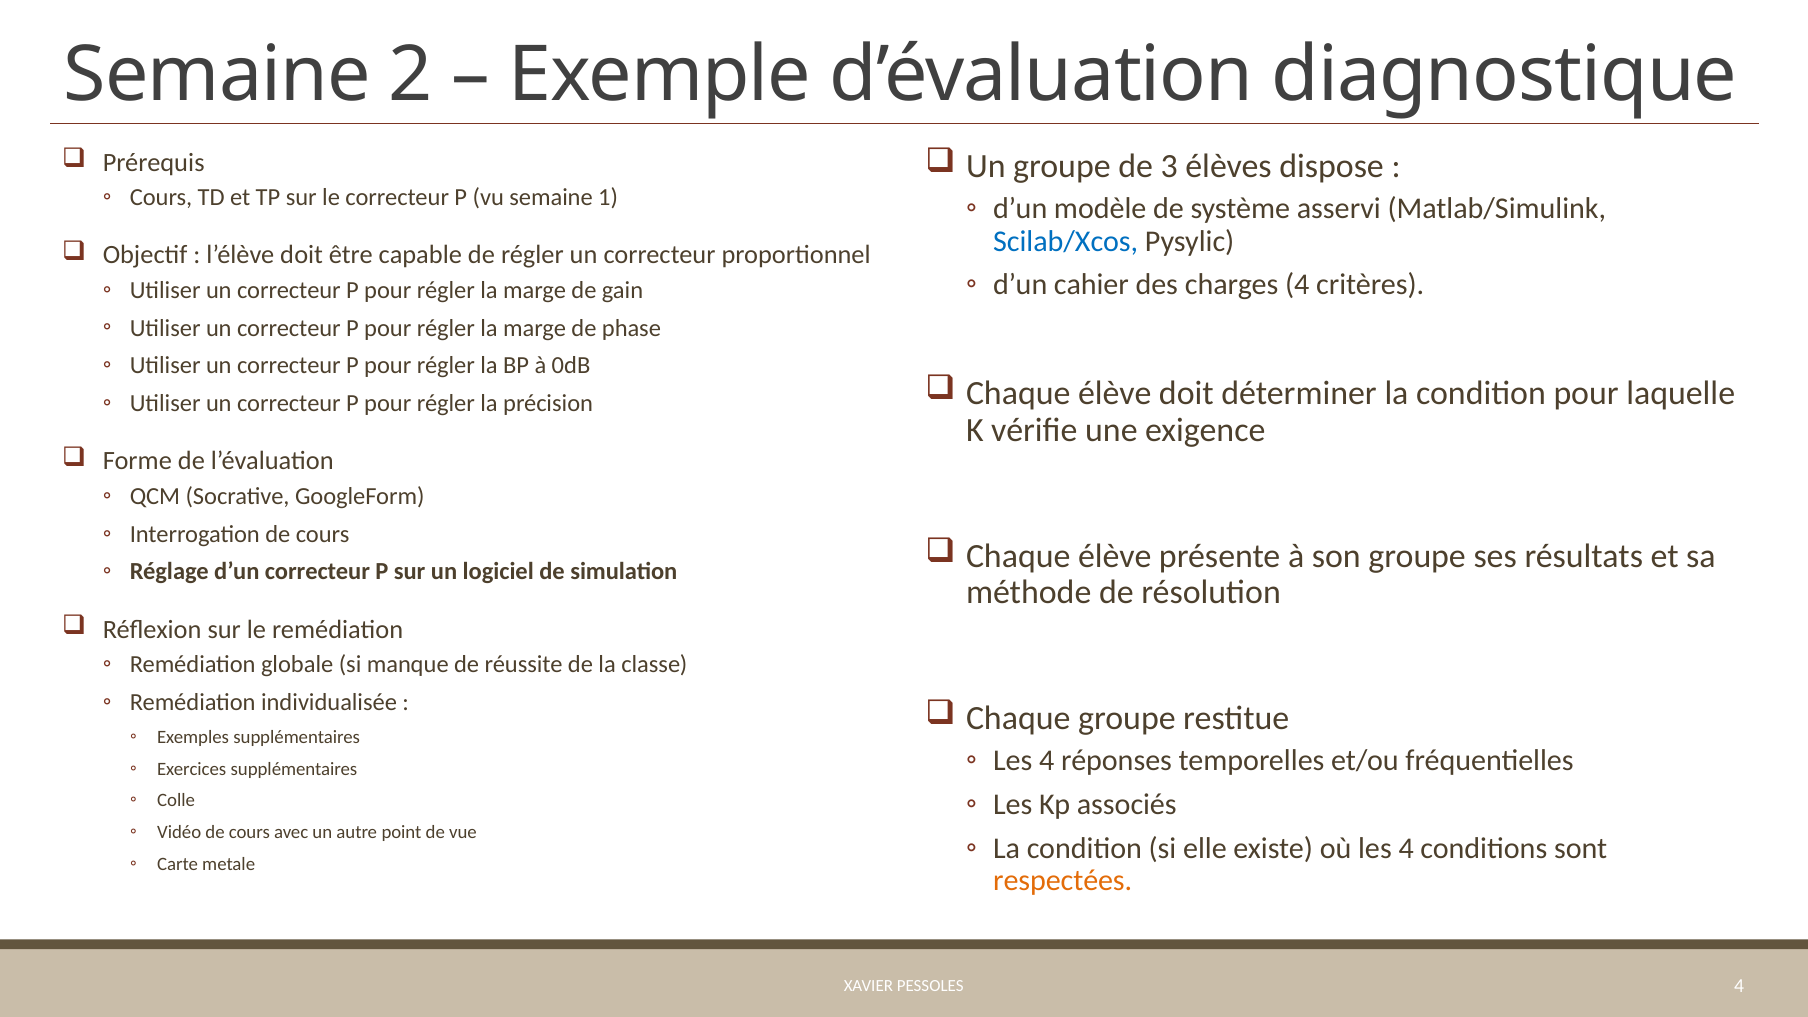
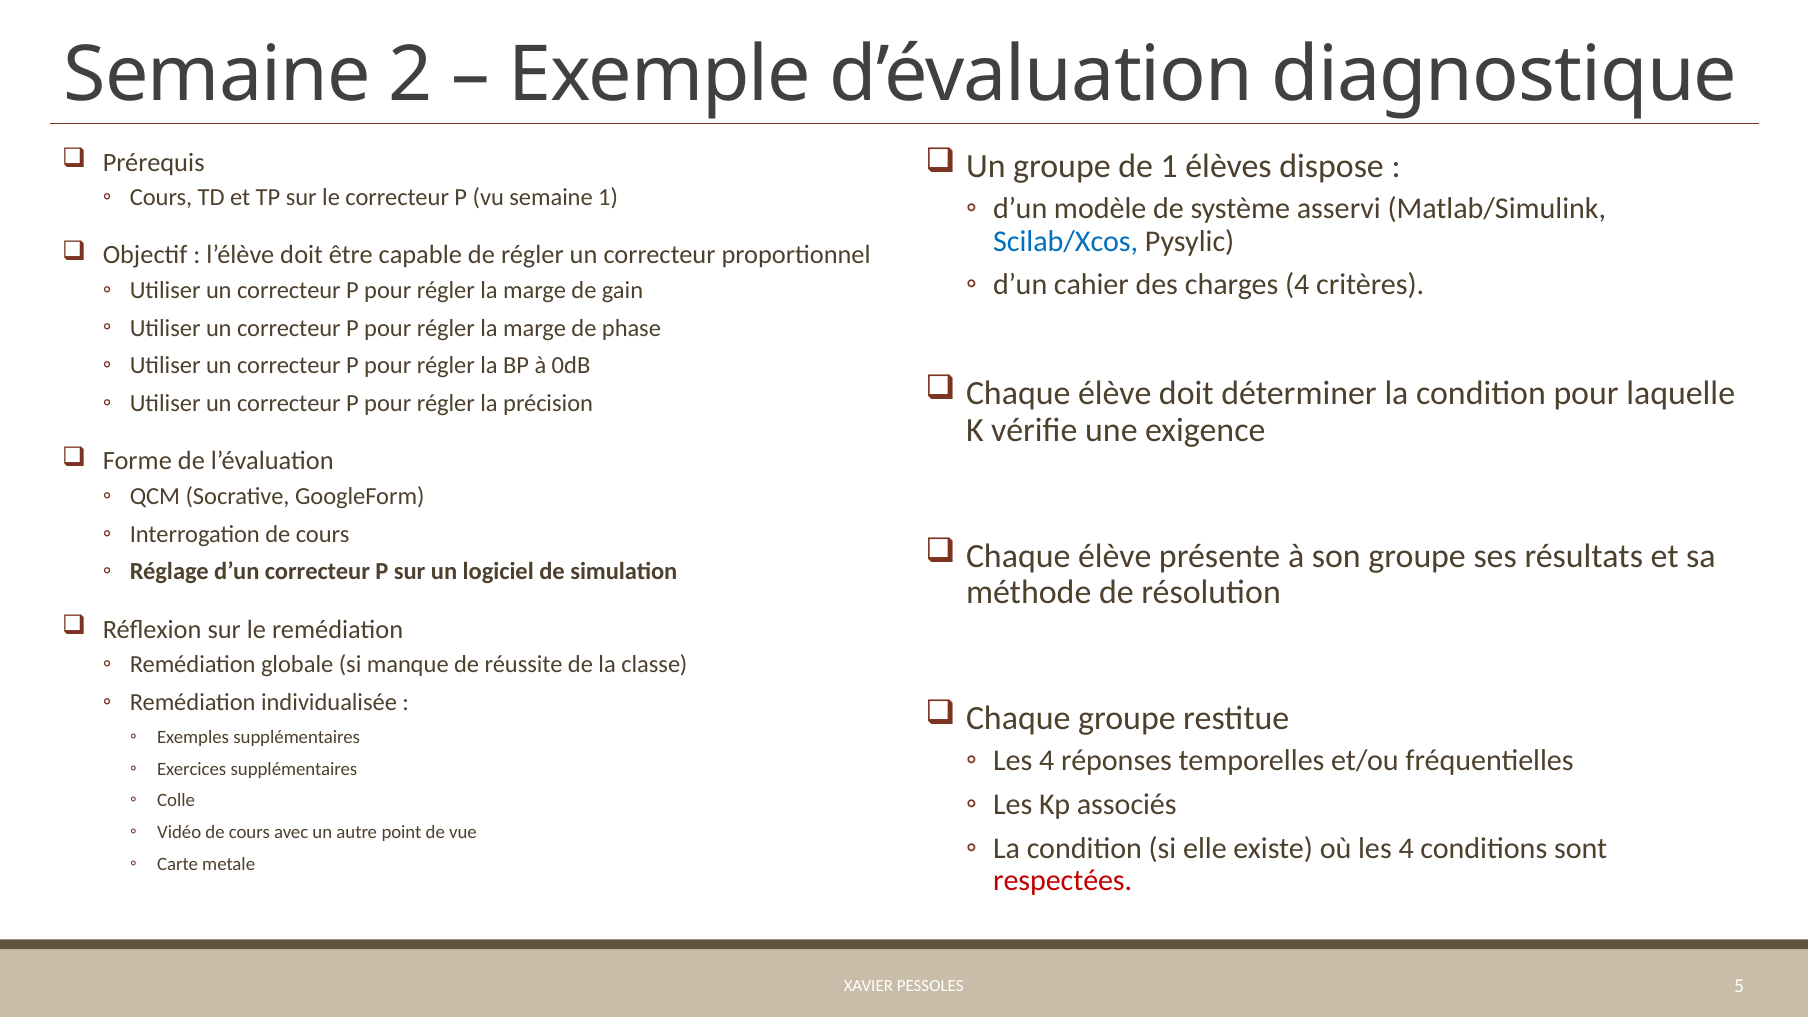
de 3: 3 -> 1 (1169, 166)
respectées colour: orange -> red (1063, 881)
PESSOLES 4: 4 -> 5 (1739, 986)
